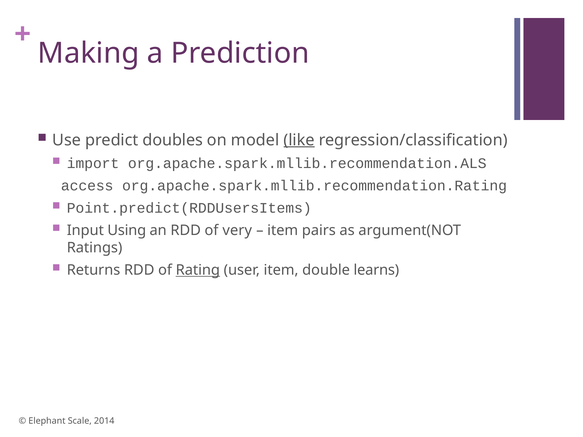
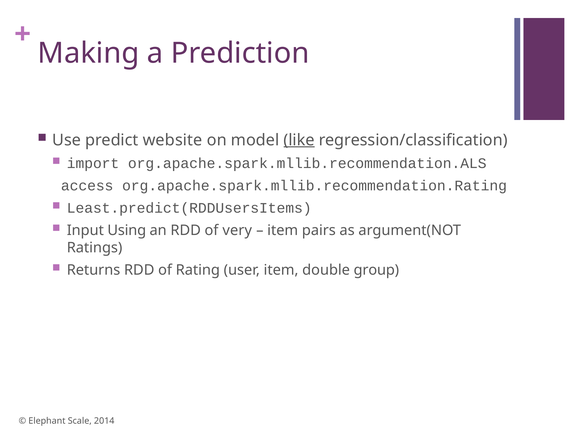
doubles: doubles -> website (173, 140)
Point.predict(RDDUsersItems: Point.predict(RDDUsersItems -> Least.predict(RDDUsersItems (189, 208)
Rating underline: present -> none (198, 270)
learns: learns -> group (376, 270)
